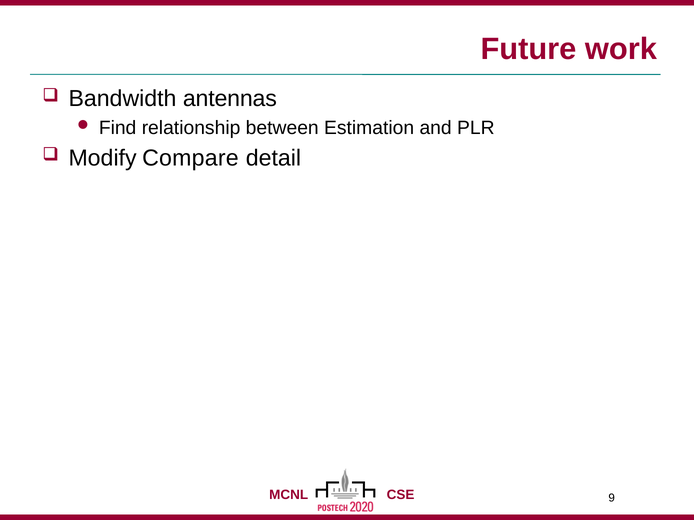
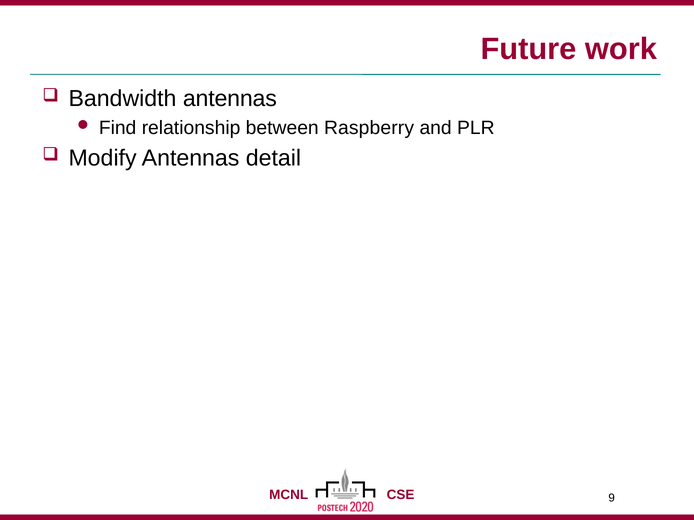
Estimation: Estimation -> Raspberry (369, 128)
Modify Compare: Compare -> Antennas (191, 158)
